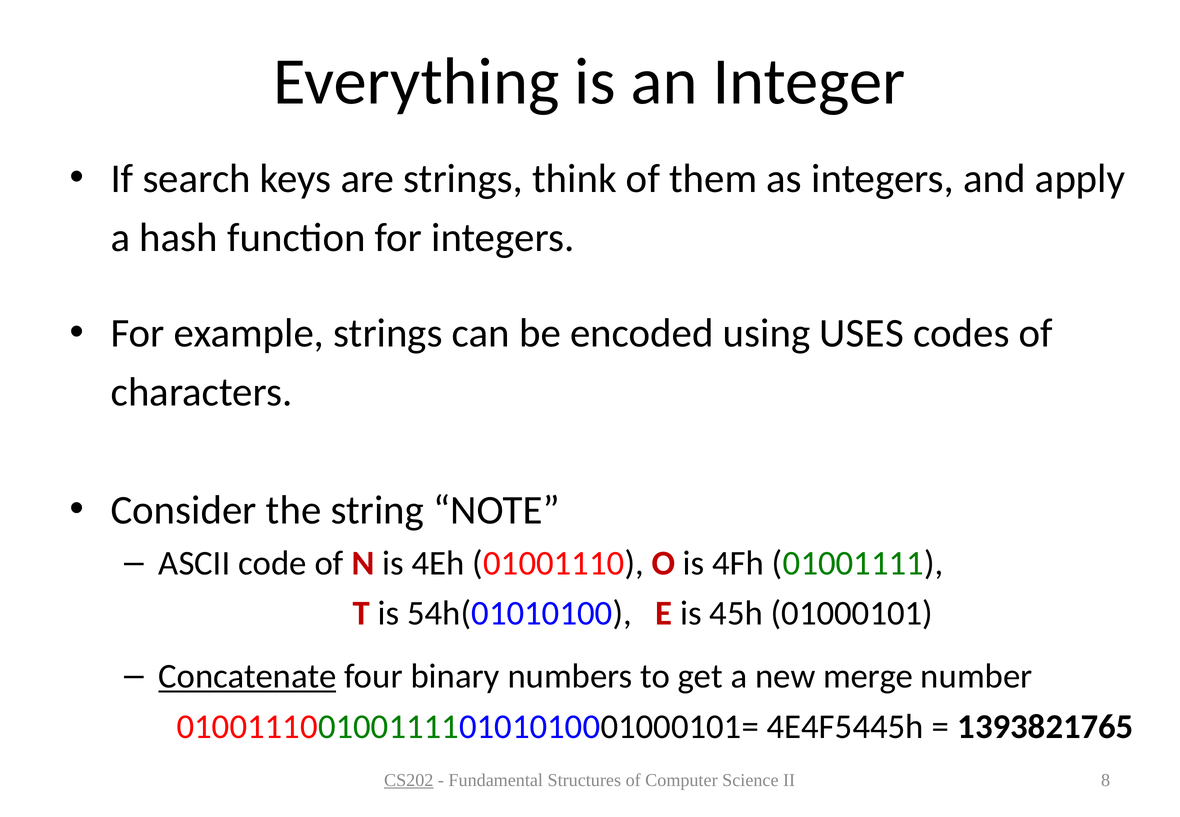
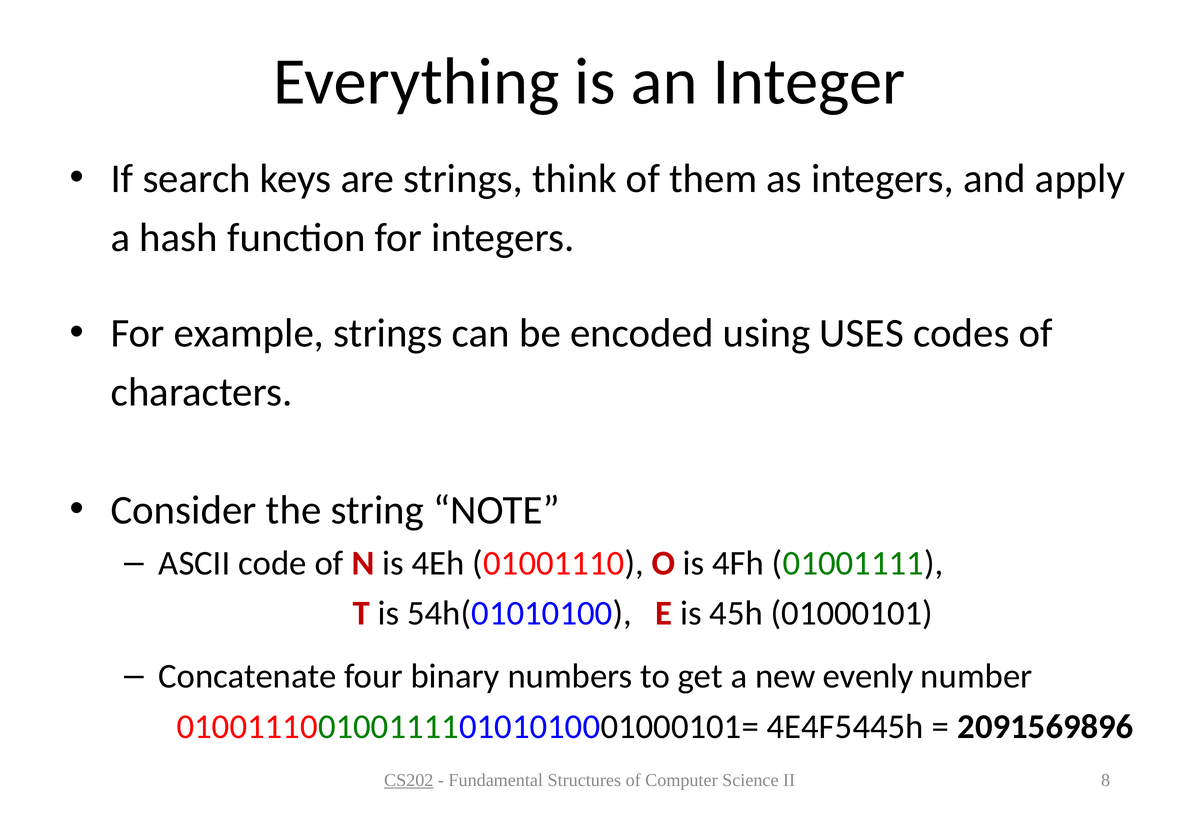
Concatenate underline: present -> none (247, 676)
merge: merge -> evenly (868, 676)
1393821765: 1393821765 -> 2091569896 (1046, 726)
